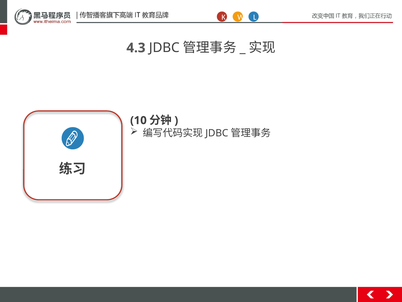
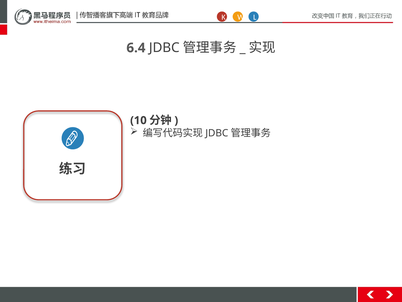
4.3: 4.3 -> 6.4 (136, 48)
